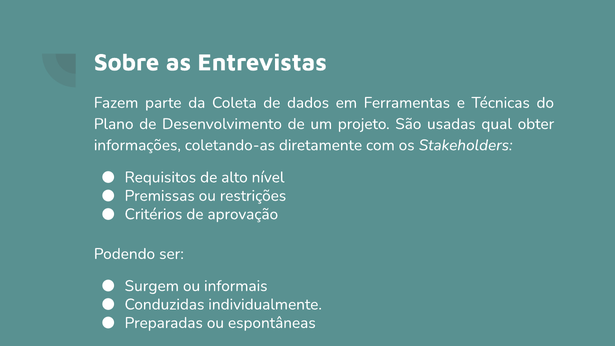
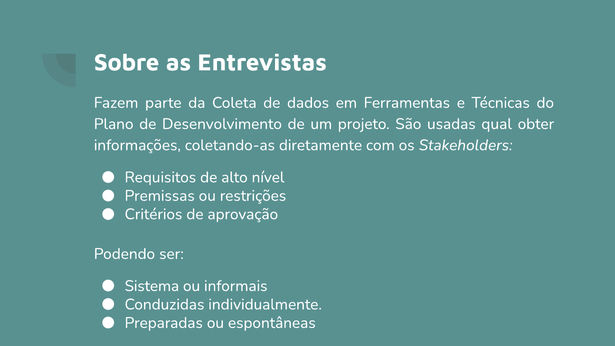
Surgem: Surgem -> Sistema (152, 286)
